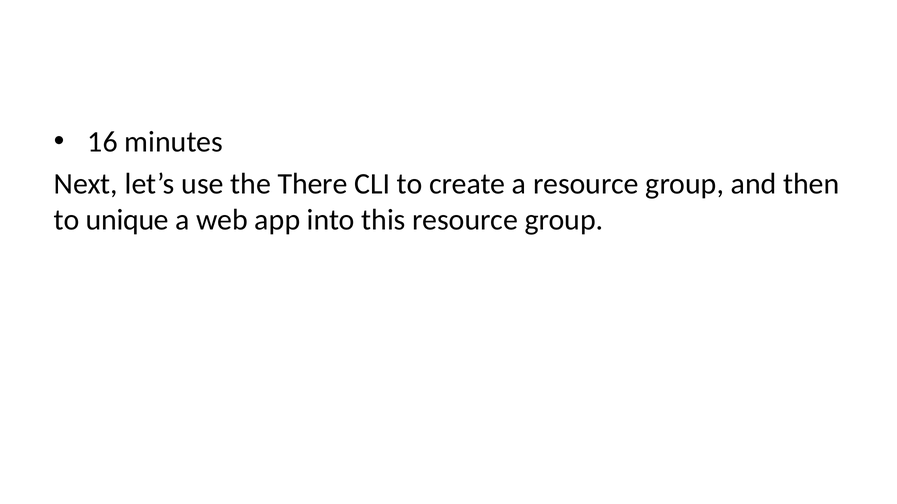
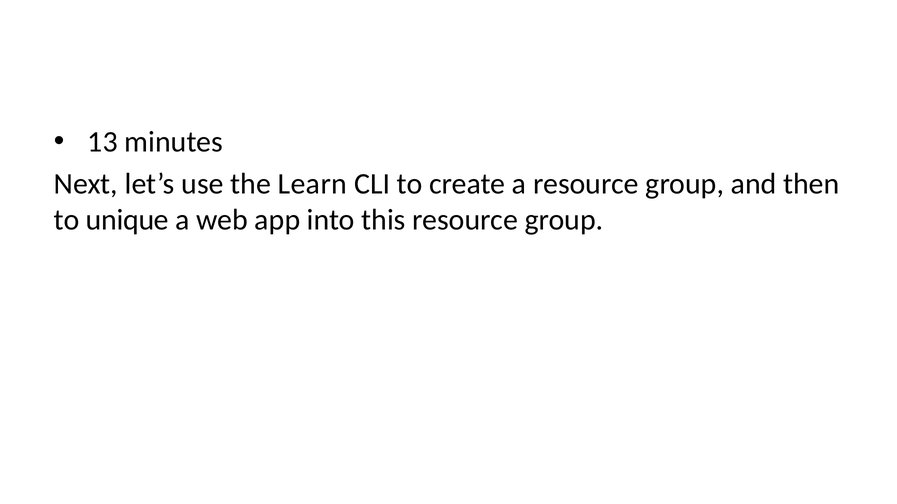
16: 16 -> 13 (103, 142)
There: There -> Learn (312, 184)
